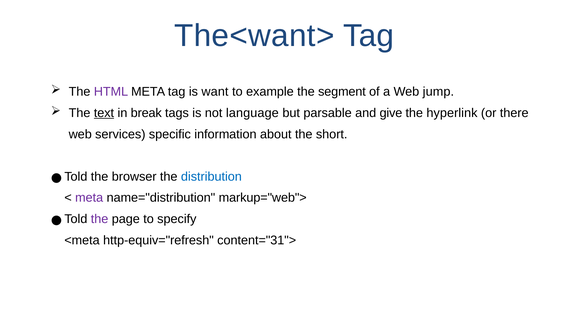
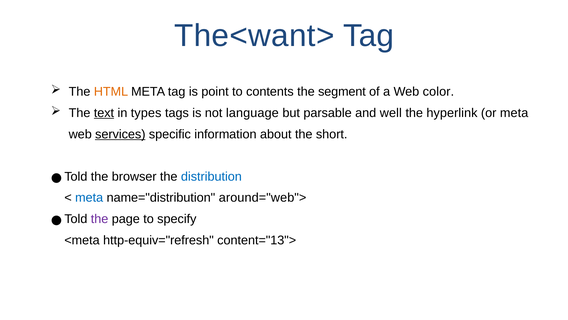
HTML colour: purple -> orange (111, 92)
want: want -> point (215, 92)
example: example -> contents (270, 92)
jump: jump -> color (438, 92)
break: break -> types (146, 113)
give: give -> well (391, 113)
or there: there -> meta (514, 113)
services underline: none -> present (120, 134)
meta colour: purple -> blue (89, 198)
markup="web">: markup="web"> -> around="web"> (263, 198)
content="31">: content="31"> -> content="13"> (257, 240)
